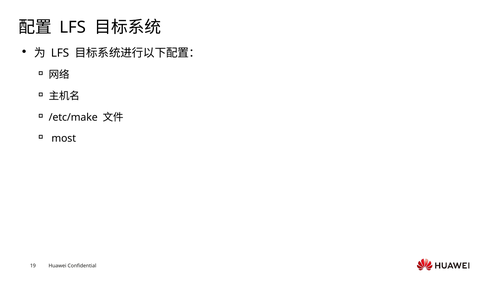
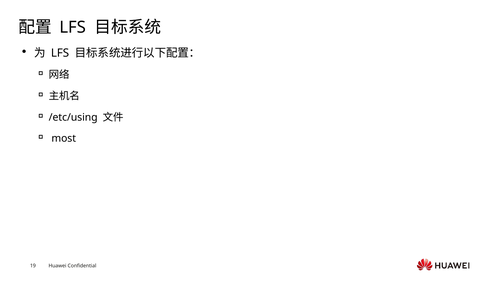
/etc/make: /etc/make -> /etc/using (73, 117)
